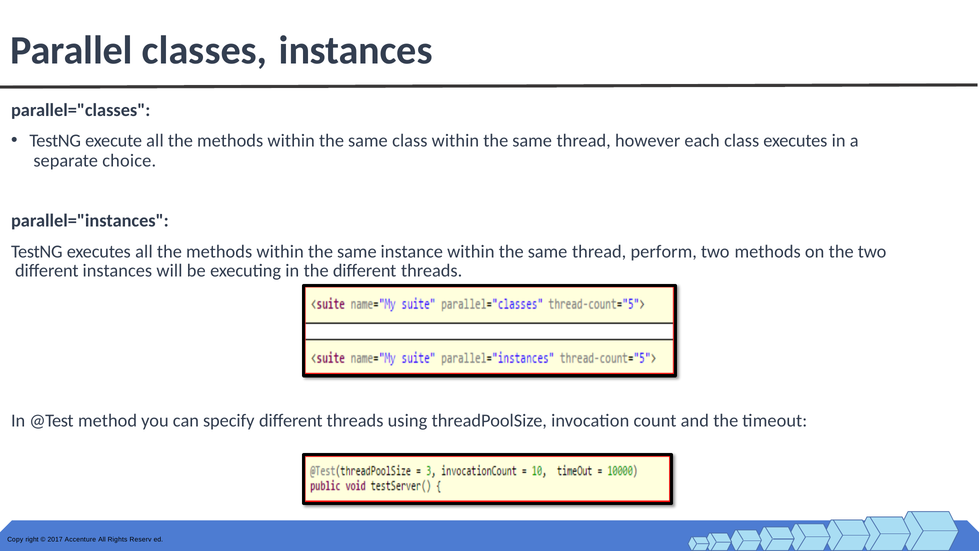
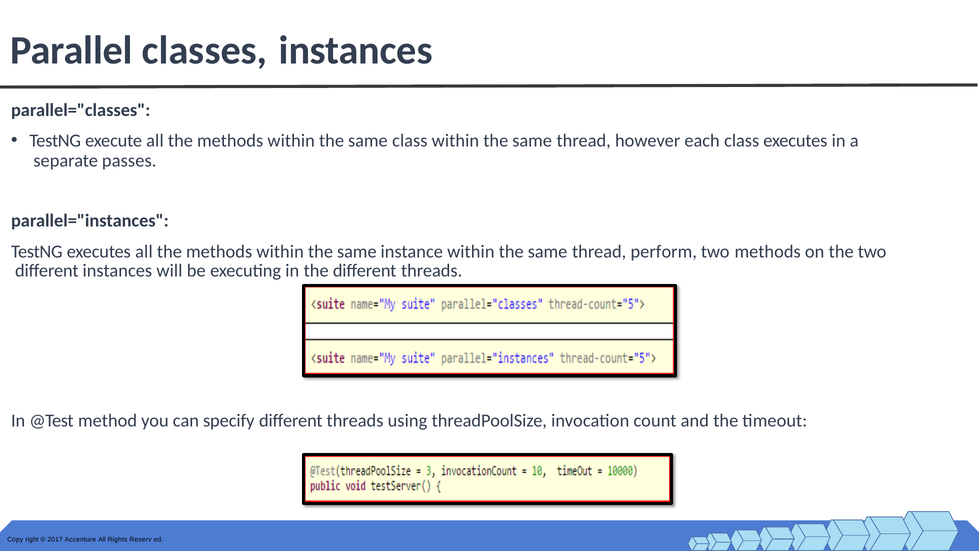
choice: choice -> passes (129, 160)
